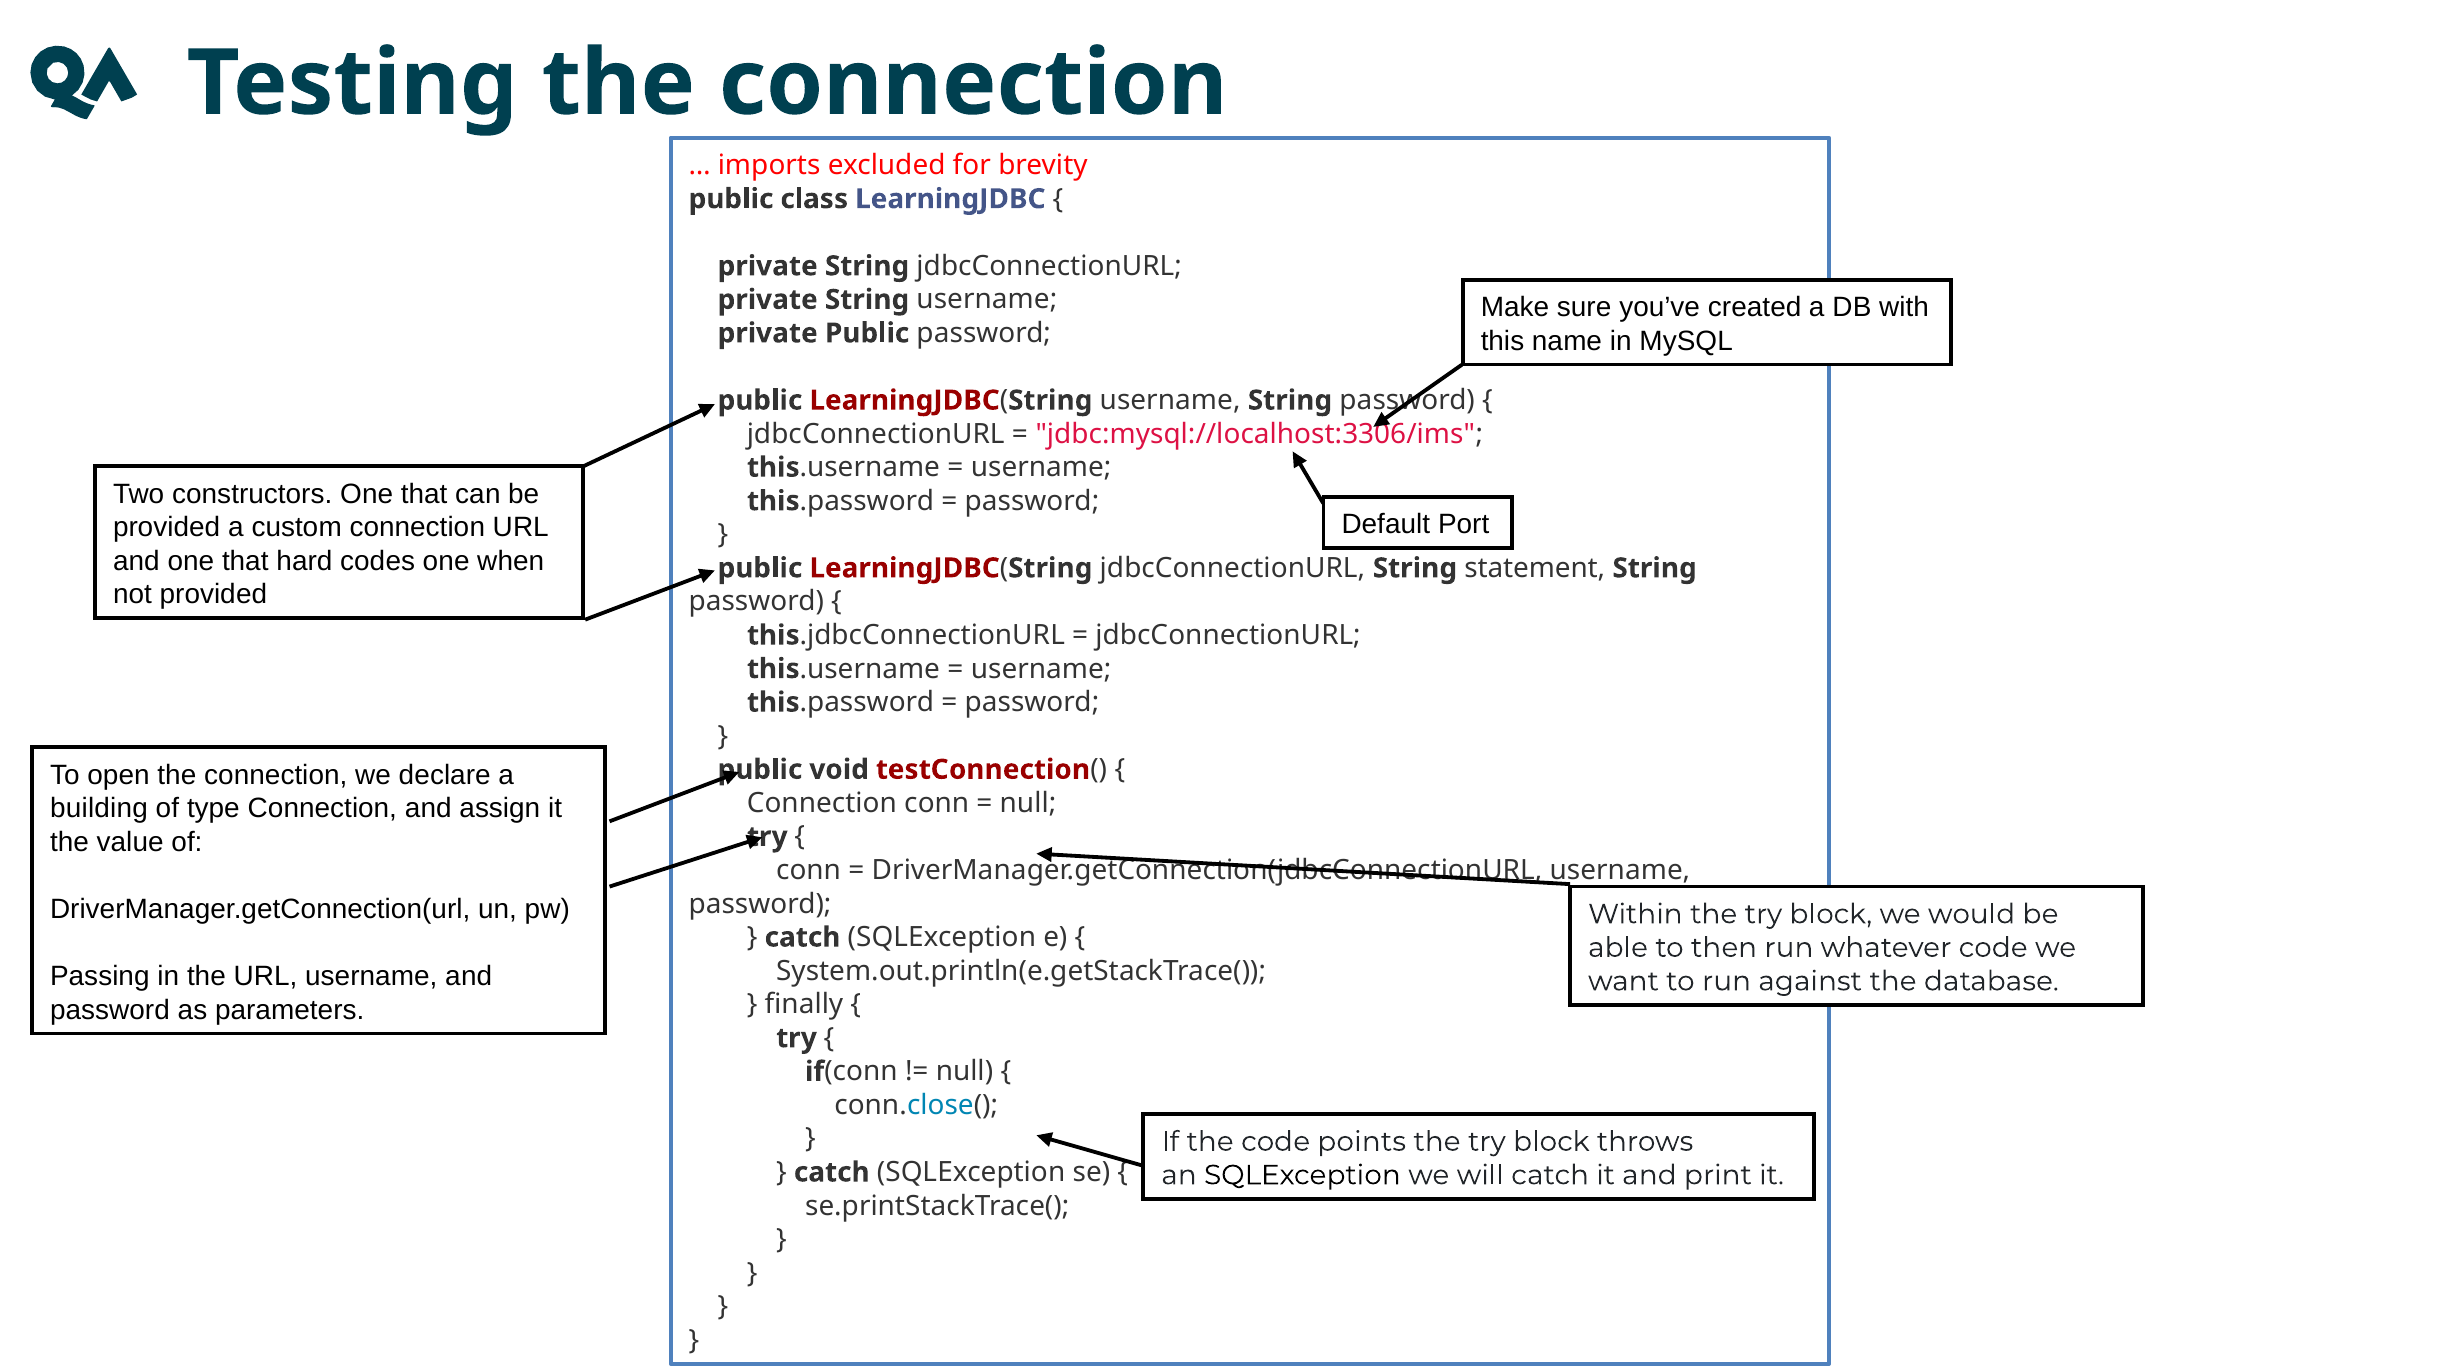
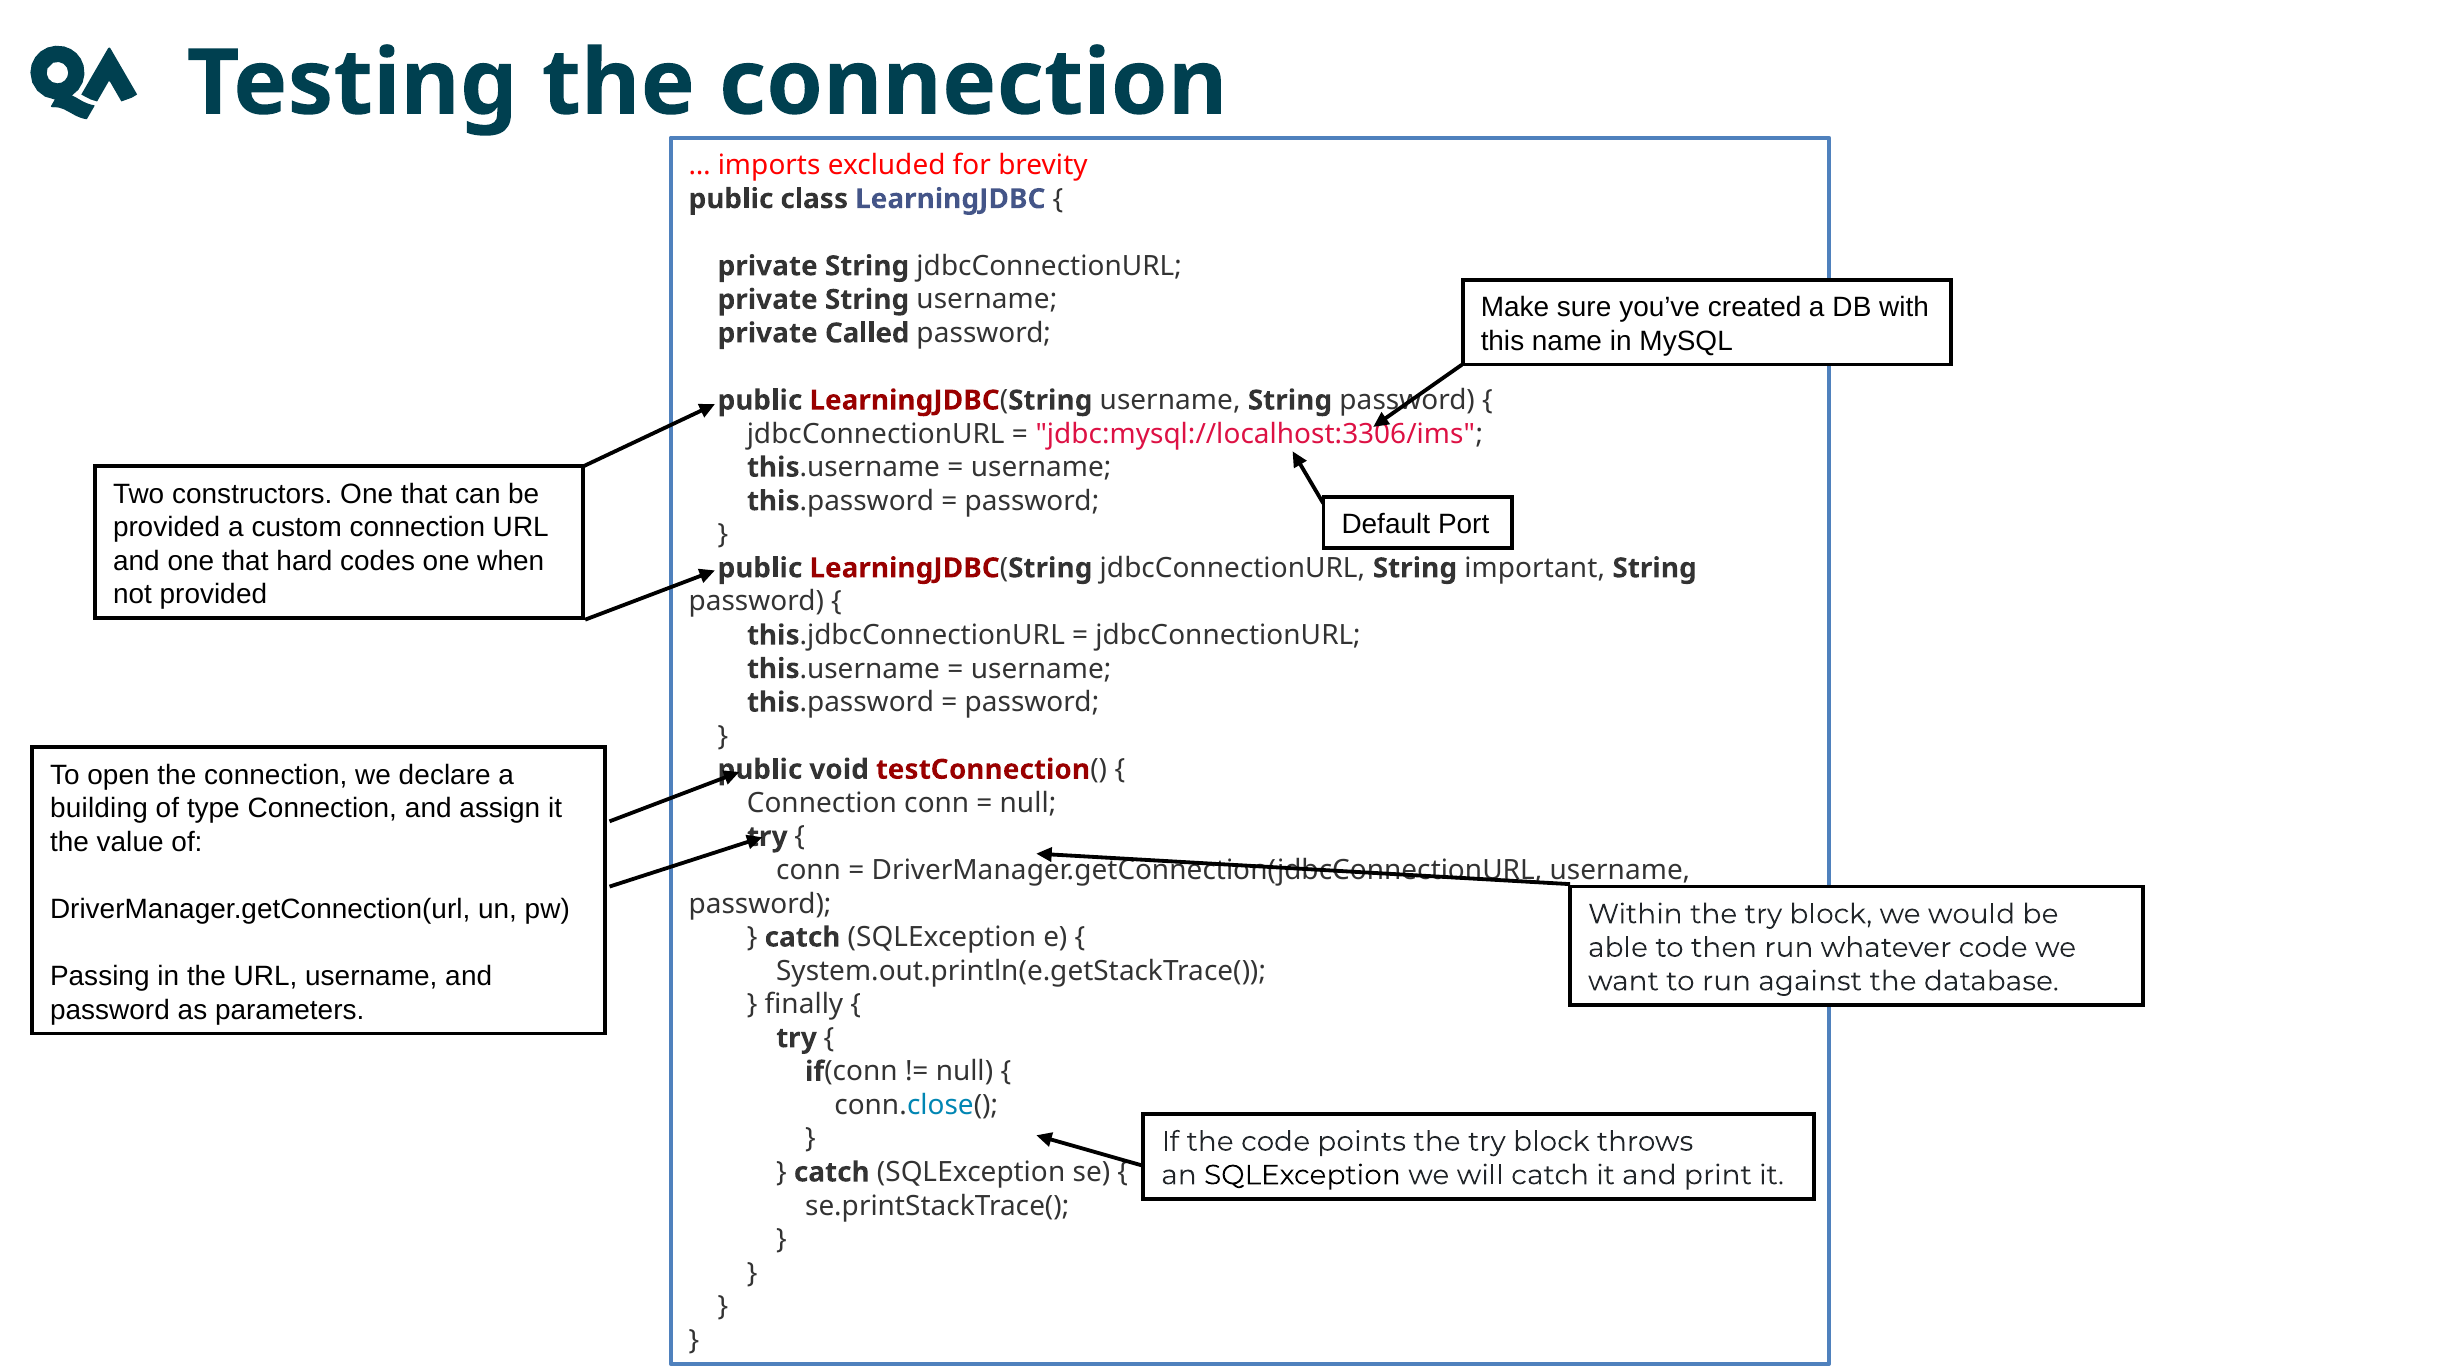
private Public: Public -> Called (867, 333)
statement: statement -> important (1535, 568)
